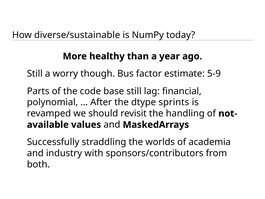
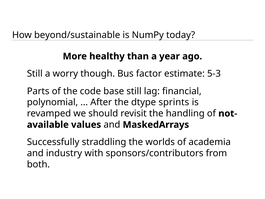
diverse/sustainable: diverse/sustainable -> beyond/sustainable (77, 35)
5-9: 5-9 -> 5-3 (214, 74)
